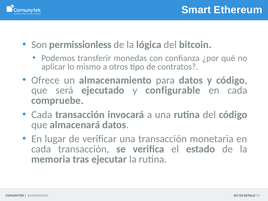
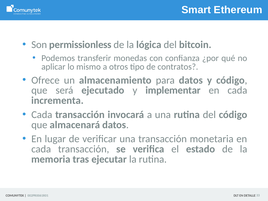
configurable: configurable -> implementar (173, 90)
compruebe: compruebe -> incrementa (57, 100)
